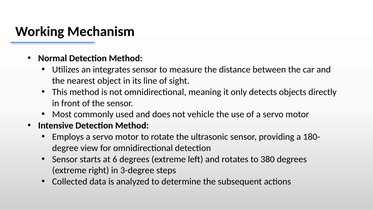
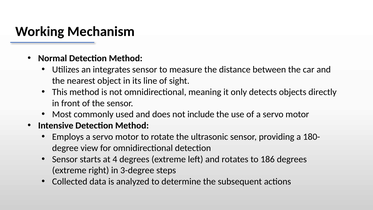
vehicle: vehicle -> include (201, 114)
6: 6 -> 4 (115, 159)
380: 380 -> 186 (268, 159)
